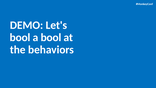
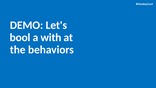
a bool: bool -> with (51, 37)
